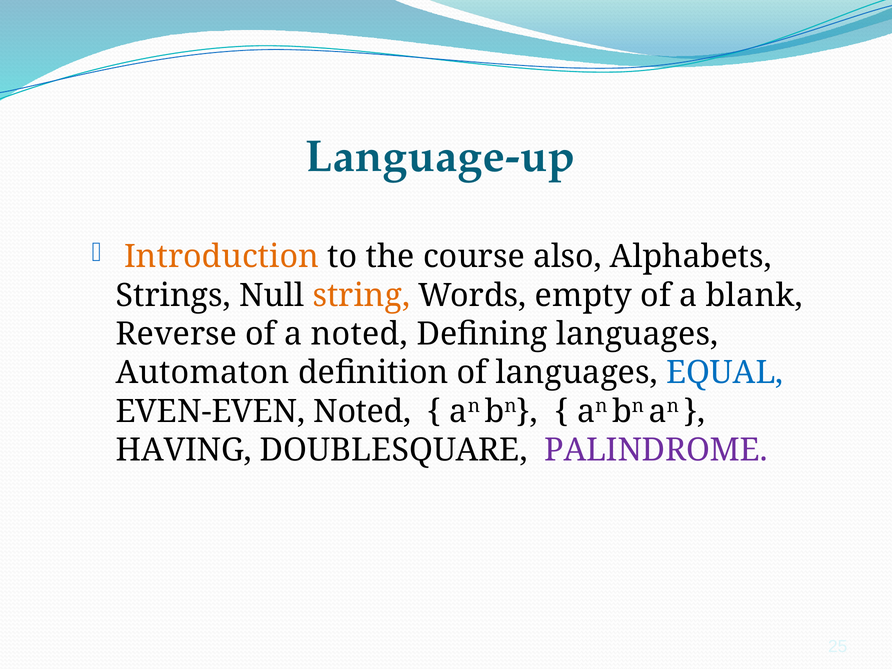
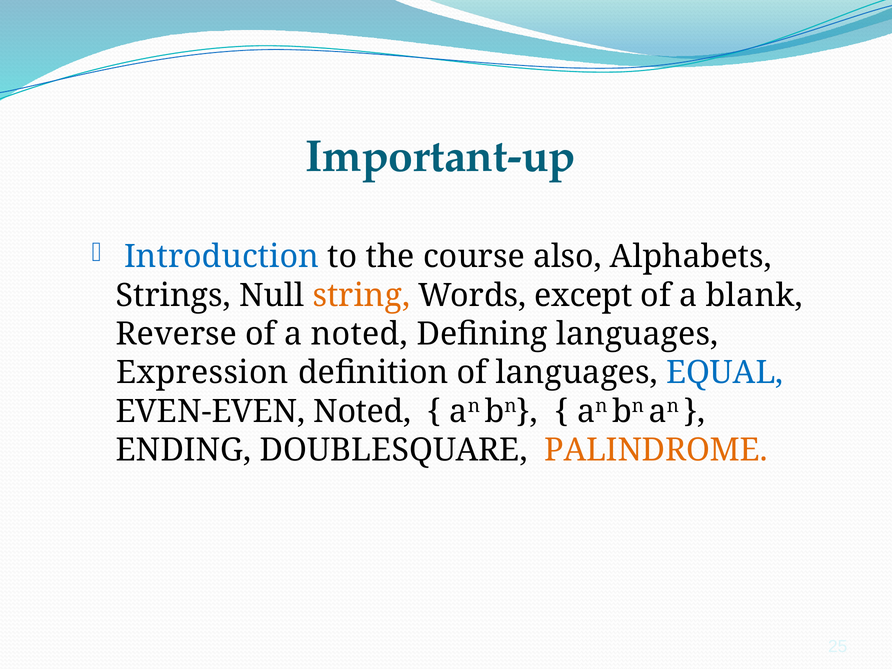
Language-up: Language-up -> Important-up (441, 157)
Introduction colour: orange -> blue (222, 257)
empty: empty -> except (584, 295)
Automaton: Automaton -> Expression (203, 373)
HAVING: HAVING -> ENDING (184, 450)
PALINDROME colour: purple -> orange (656, 450)
